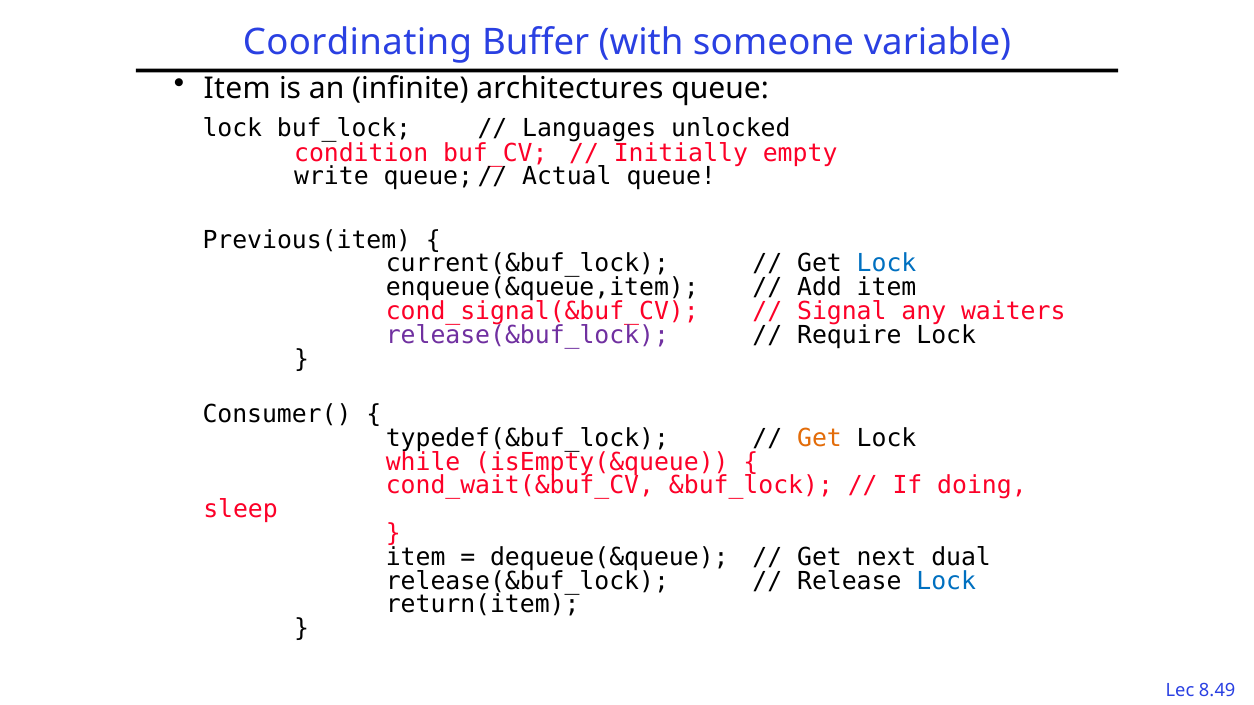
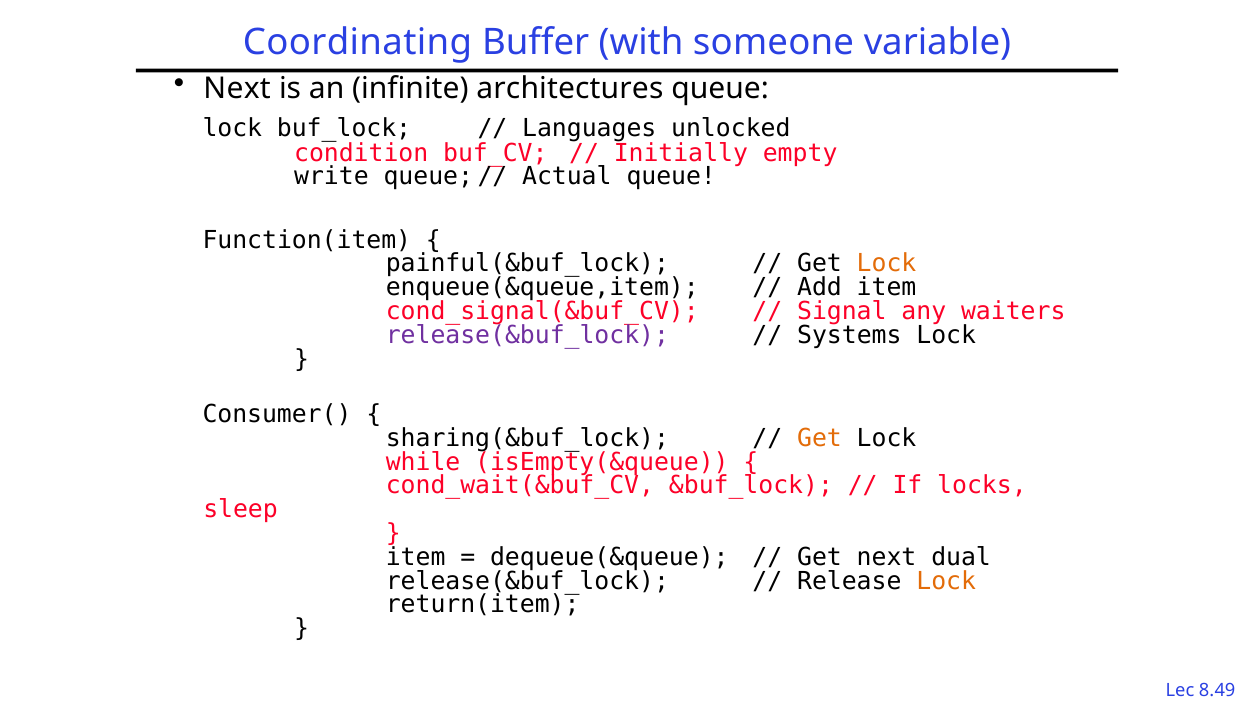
Item: Item -> Next (237, 88)
Previous(item: Previous(item -> Function(item (307, 240)
current(&buf_lock: current(&buf_lock -> painful(&buf_lock (527, 264)
Lock colour: blue -> orange (887, 264)
Require: Require -> Systems (849, 335)
typedef(&buf_lock: typedef(&buf_lock -> sharing(&buf_lock (527, 438)
doing: doing -> locks (982, 486)
Lock colour: blue -> orange (946, 581)
